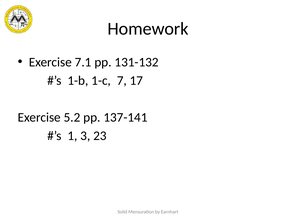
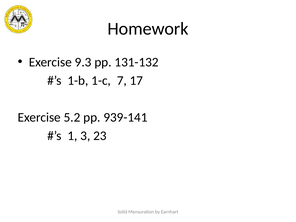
7.1: 7.1 -> 9.3 (83, 62)
137-141: 137-141 -> 939-141 (125, 117)
